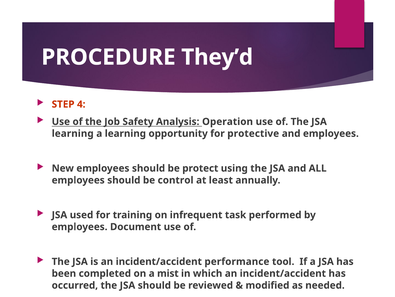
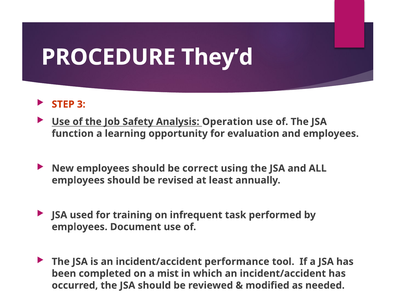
4: 4 -> 3 (81, 104)
learning: learning -> function (73, 133)
protective: protective -> evaluation (253, 133)
protect: protect -> correct (200, 168)
control: control -> revised (176, 180)
